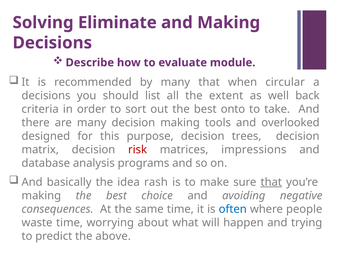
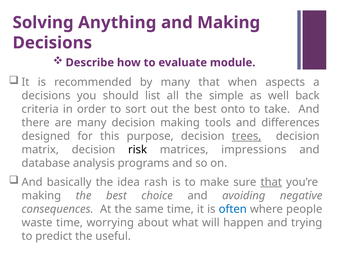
Eliminate: Eliminate -> Anything (117, 23)
circular: circular -> aspects (285, 82)
extent: extent -> simple (226, 96)
overlooked: overlooked -> differences (290, 123)
trees underline: none -> present (247, 136)
risk colour: red -> black (138, 150)
above: above -> useful (113, 236)
